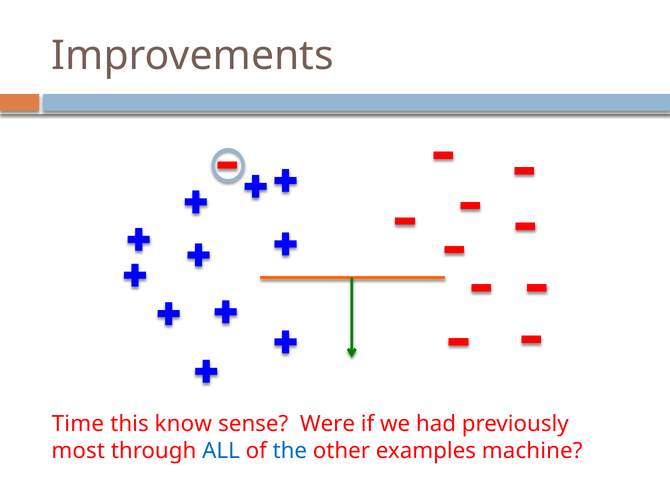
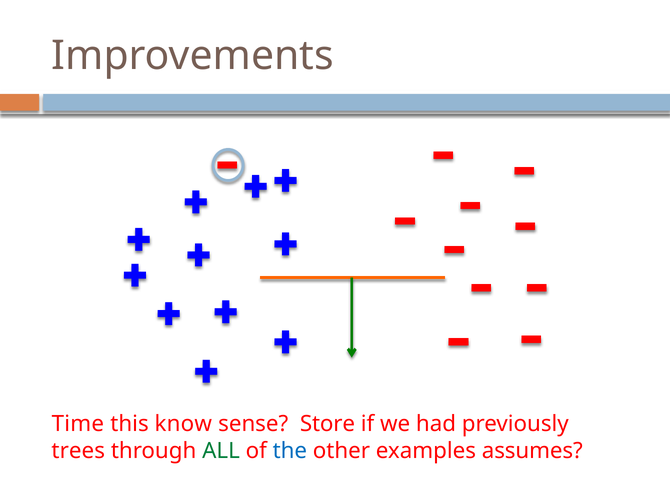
Were: Were -> Store (327, 424)
most: most -> trees (78, 450)
ALL colour: blue -> green (221, 450)
machine: machine -> assumes (532, 450)
